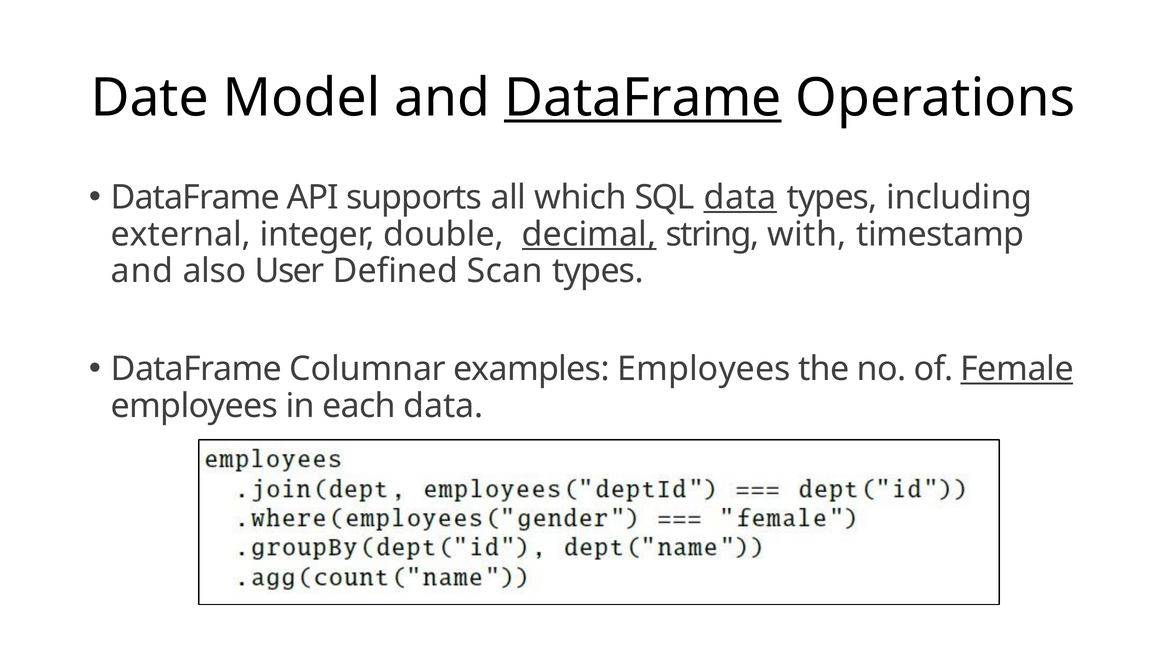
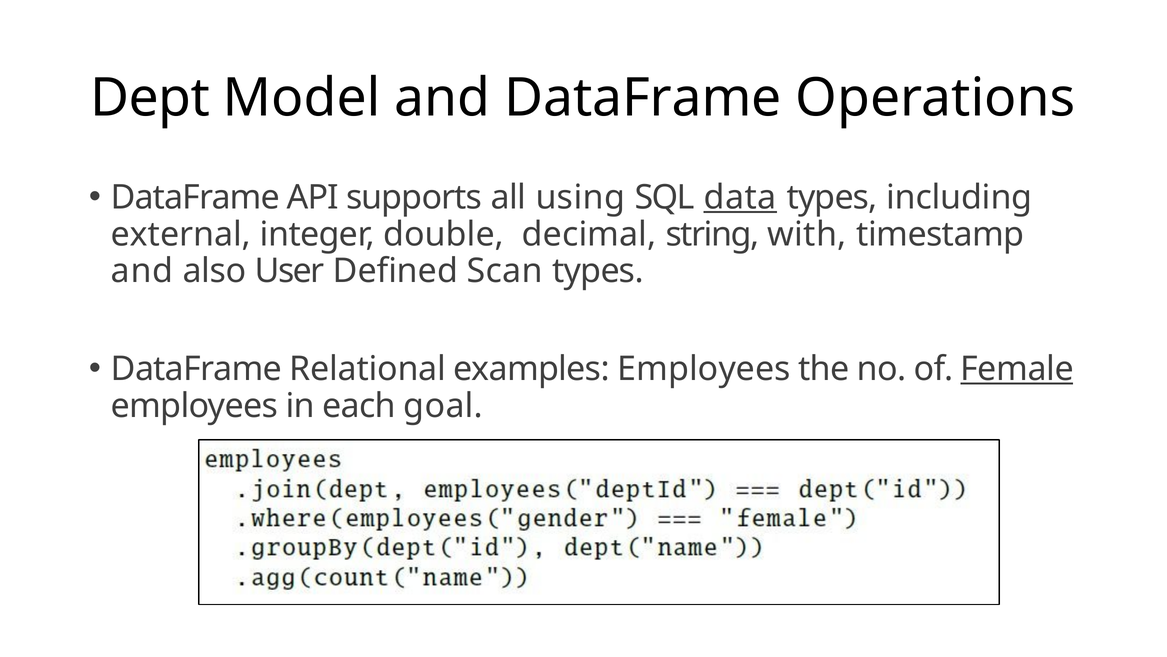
Date: Date -> Dept (150, 98)
DataFrame underline: present -> none (643, 98)
which: which -> using (580, 197)
decimal underline: present -> none (589, 234)
Columnar: Columnar -> Relational (368, 369)
each data: data -> goal (443, 405)
